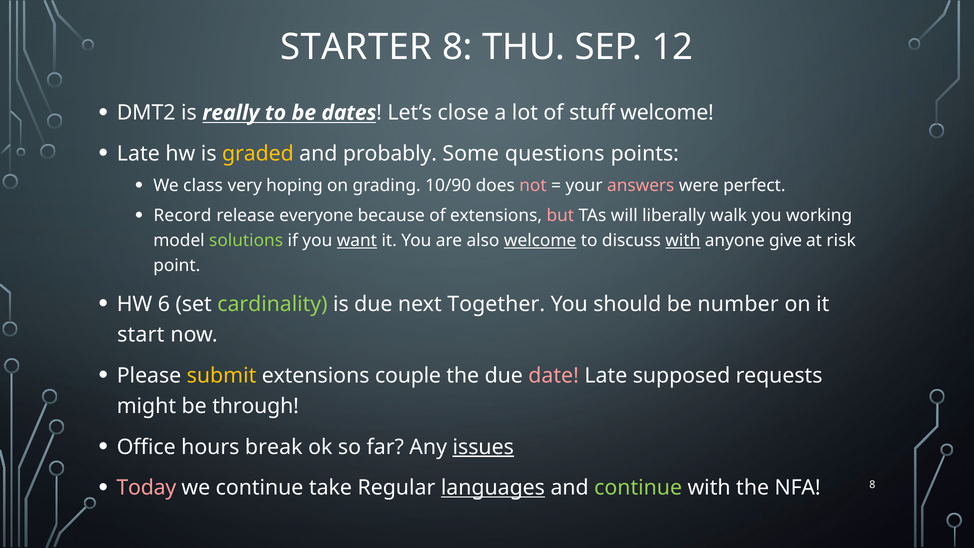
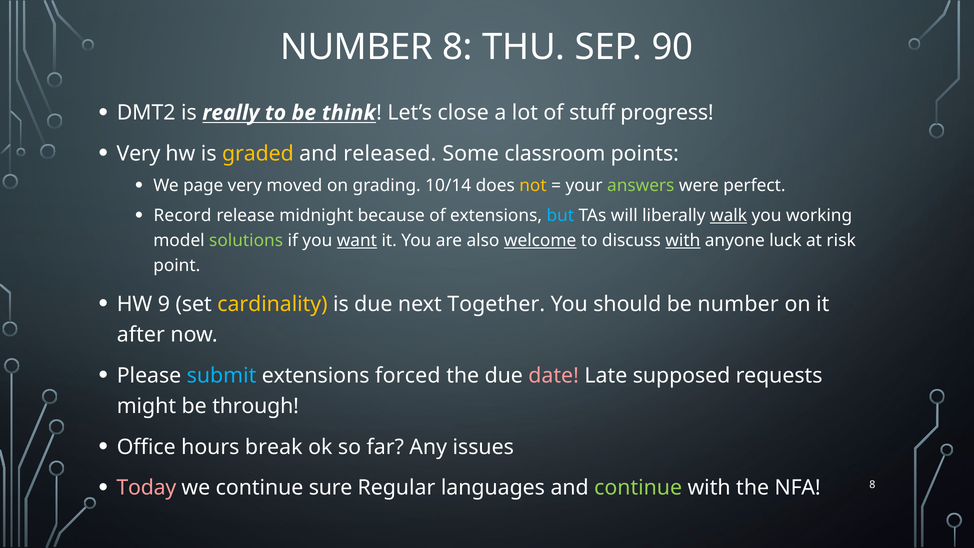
STARTER: STARTER -> NUMBER (356, 47)
12: 12 -> 90 (672, 47)
dates: dates -> think (349, 113)
stuff welcome: welcome -> progress (667, 113)
Late: Late -> Very (138, 154)
probably: probably -> released (390, 154)
questions: questions -> classroom (555, 154)
class: class -> page (203, 186)
hoping: hoping -> moved (294, 186)
10/90: 10/90 -> 10/14 (448, 186)
not colour: pink -> yellow (533, 186)
answers colour: pink -> light green (641, 186)
everyone: everyone -> midnight (316, 216)
but colour: pink -> light blue (560, 216)
walk underline: none -> present (729, 216)
give: give -> luck (786, 240)
6: 6 -> 9 (164, 304)
cardinality colour: light green -> yellow (272, 304)
start: start -> after (141, 335)
submit colour: yellow -> light blue (222, 375)
couple: couple -> forced (408, 375)
issues underline: present -> none (483, 447)
take: take -> sure (331, 488)
languages underline: present -> none (493, 488)
